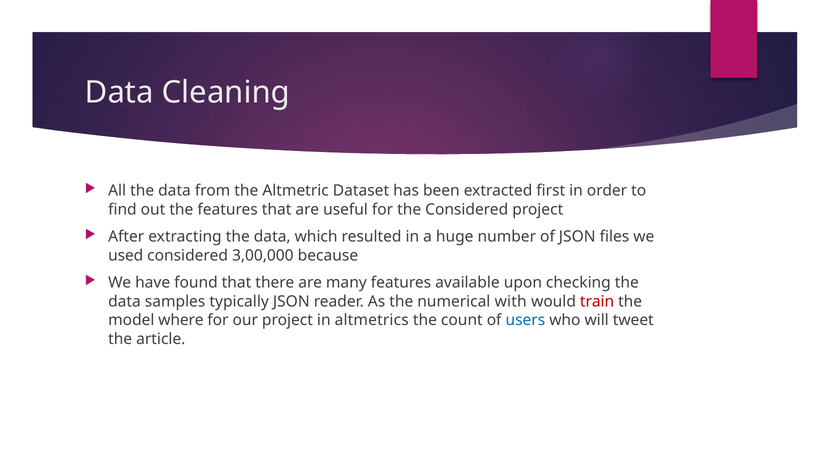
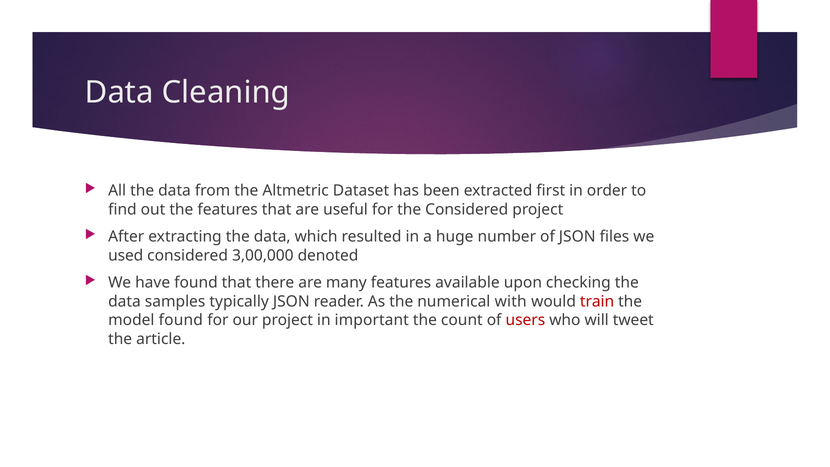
because: because -> denoted (328, 255)
model where: where -> found (181, 320)
altmetrics: altmetrics -> important (372, 320)
users colour: blue -> red (525, 320)
